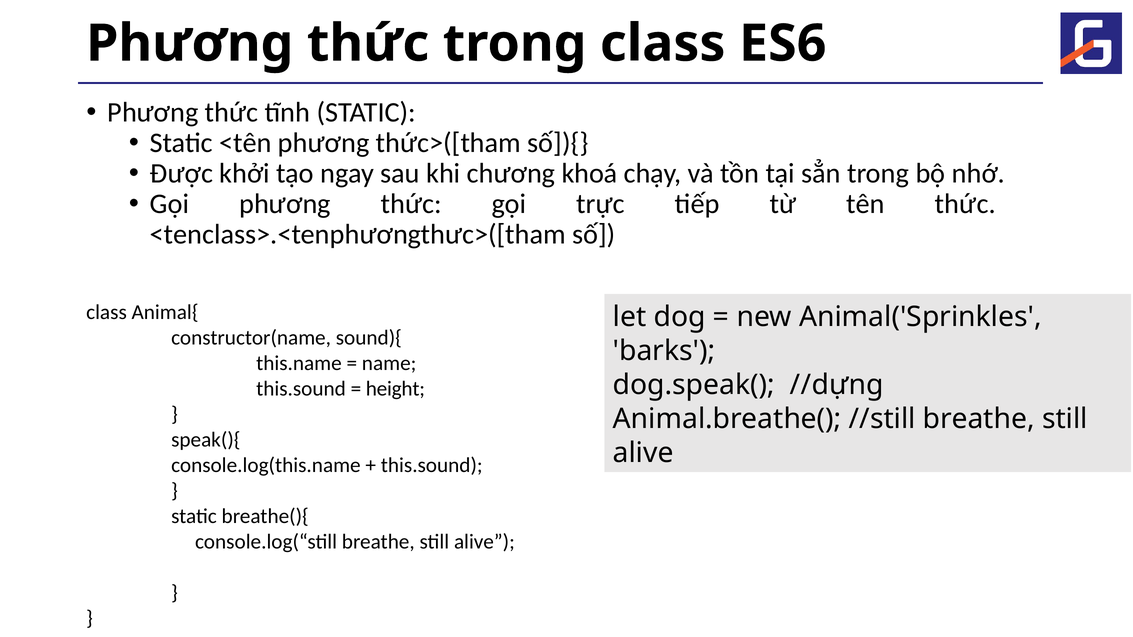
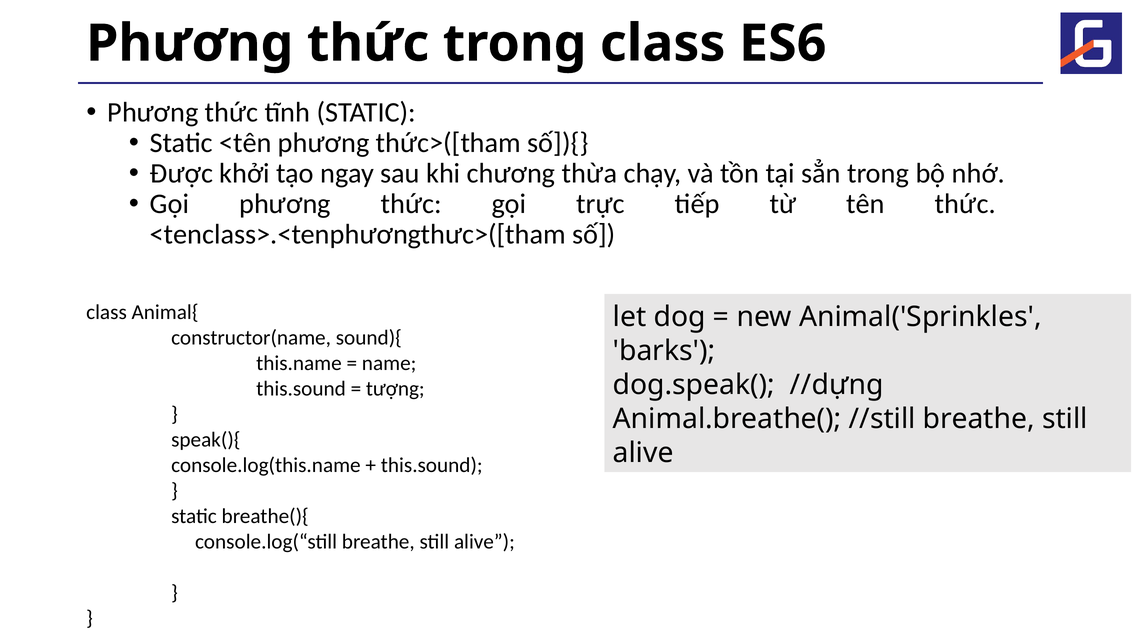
khoá: khoá -> thừa (589, 174)
height: height -> tượng (395, 389)
